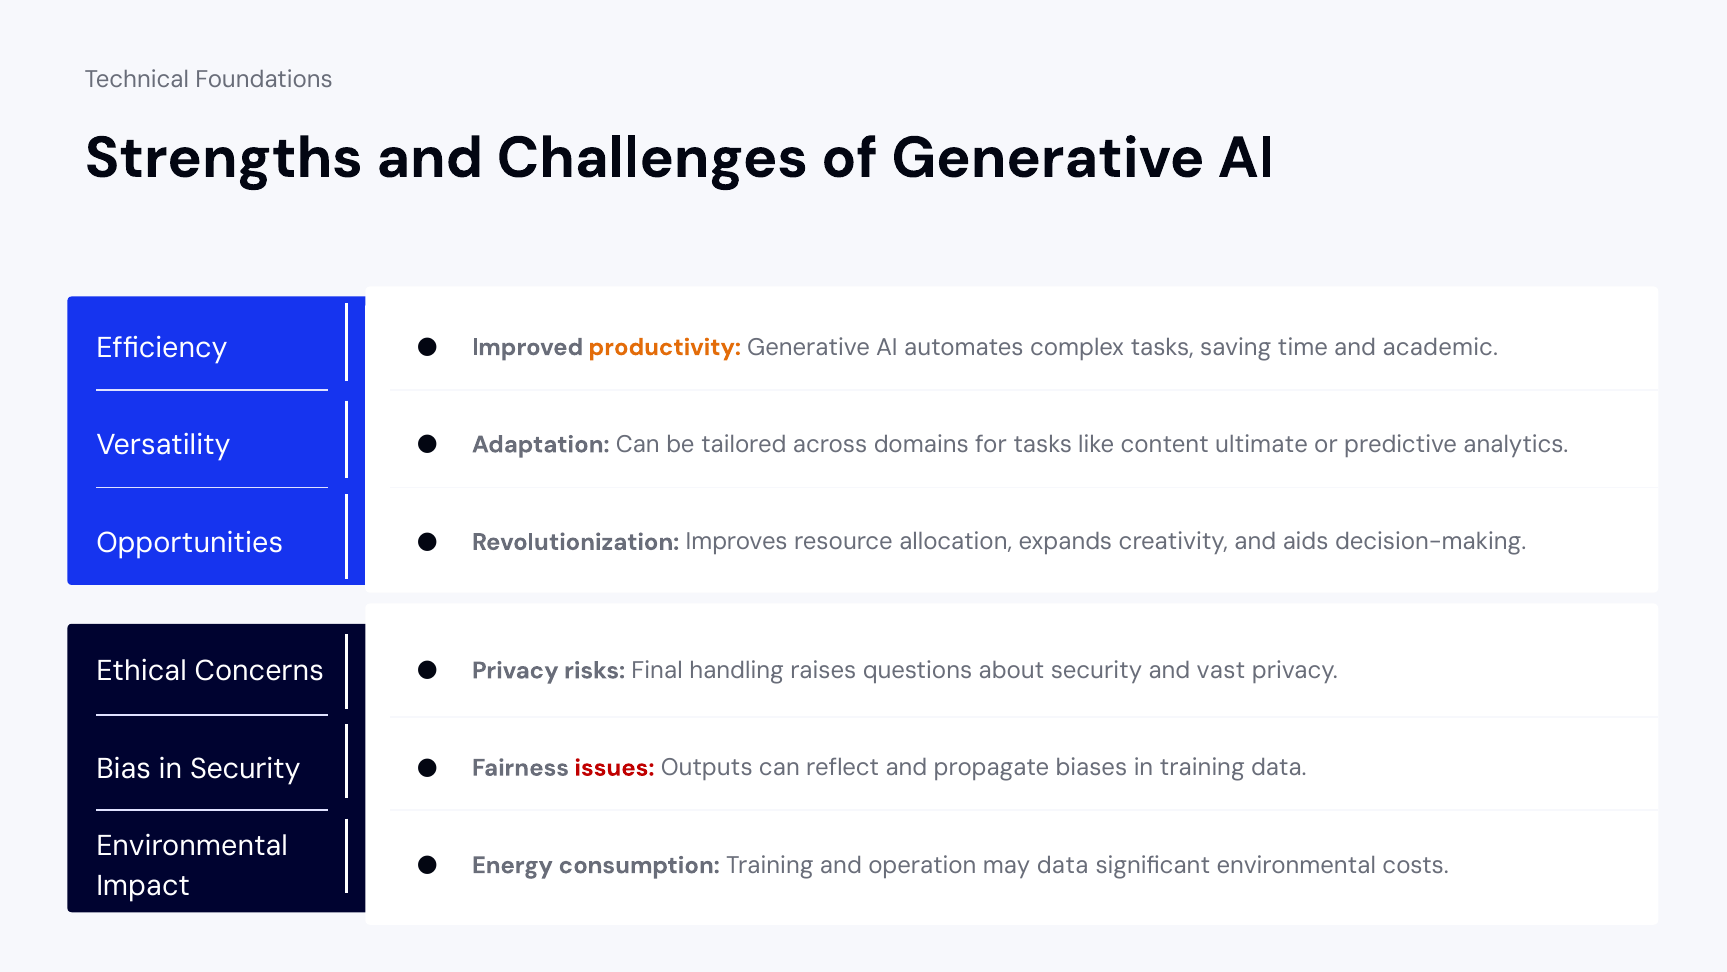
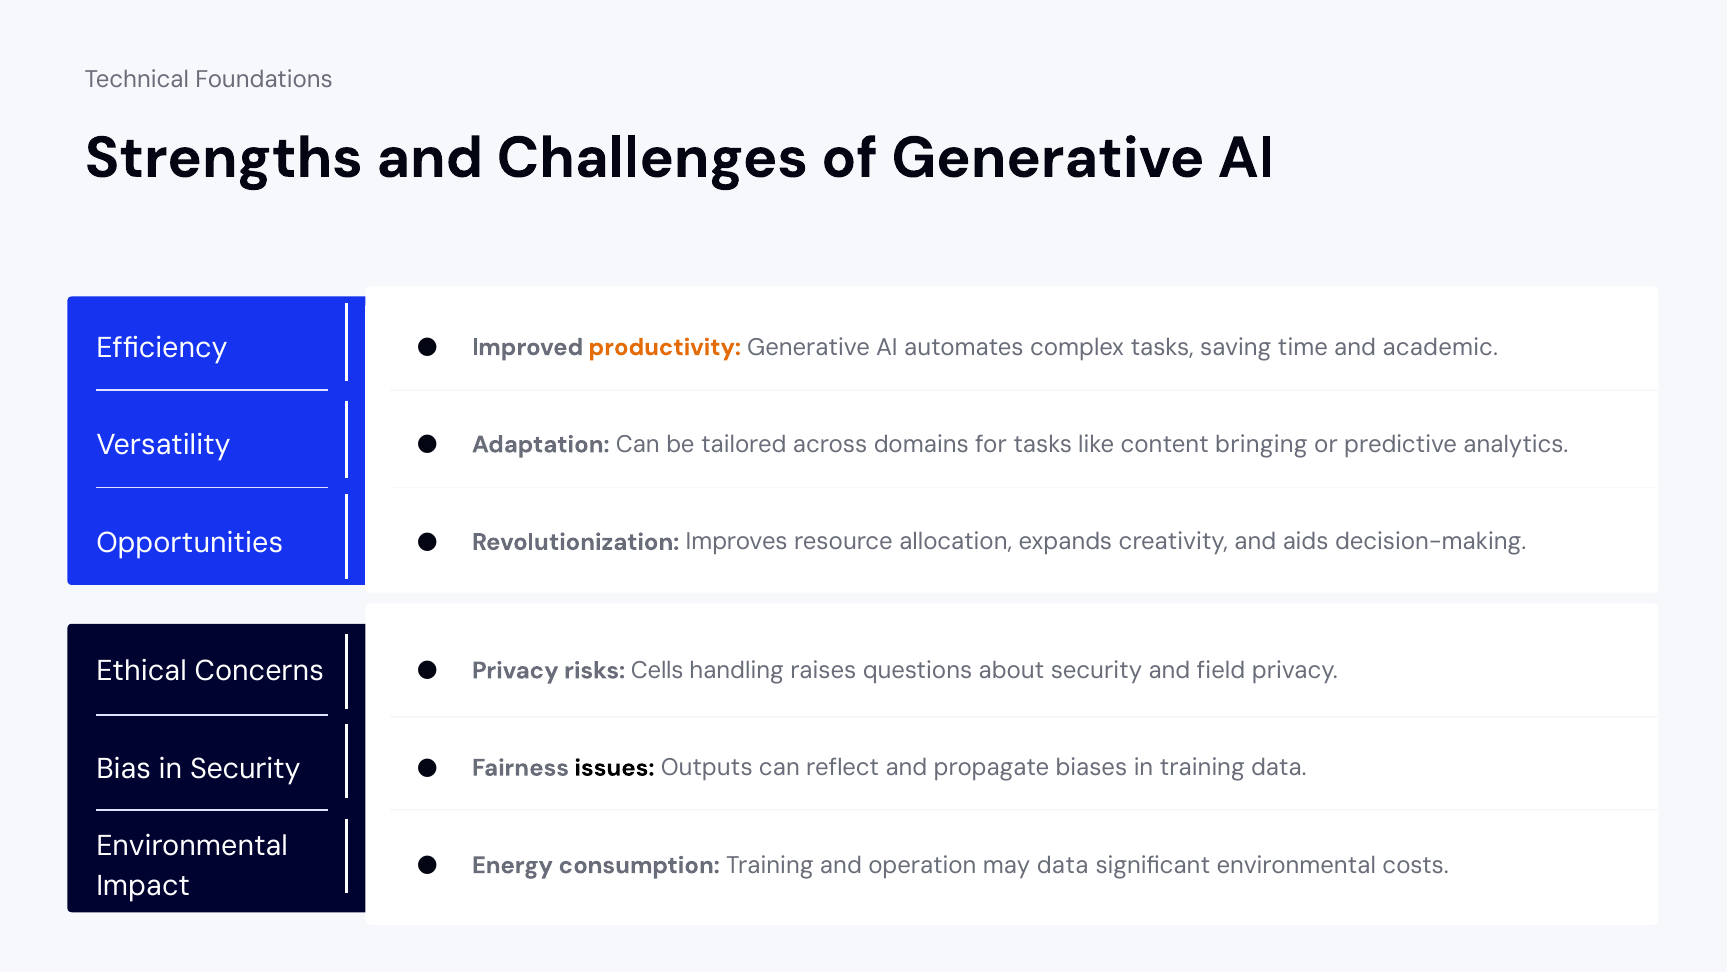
ultimate: ultimate -> bringing (1261, 444)
Final: Final -> Cells (657, 670)
vast: vast -> field (1221, 670)
issues colour: red -> black (614, 767)
